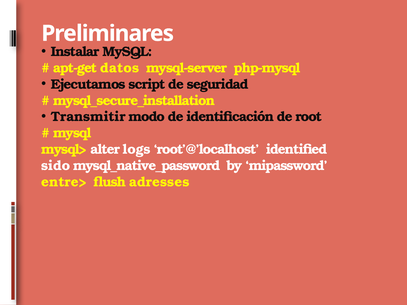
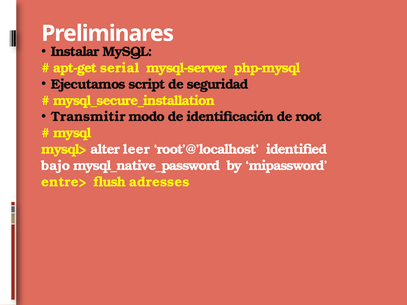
datos: datos -> serial (120, 68)
logs: logs -> leer (137, 149)
sido: sido -> bajo (56, 166)
